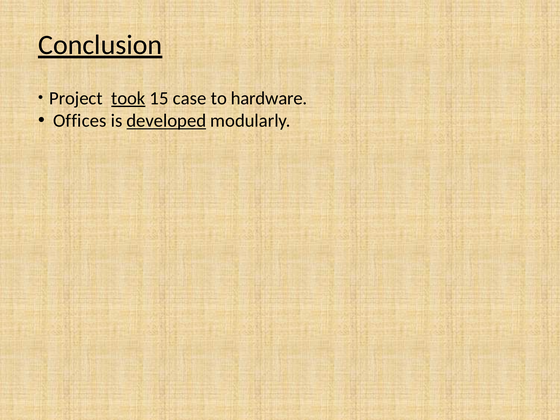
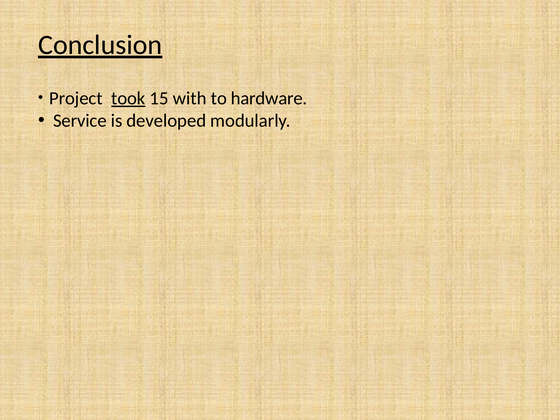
case: case -> with (190, 98)
Offices: Offices -> Service (80, 121)
developed underline: present -> none (166, 121)
